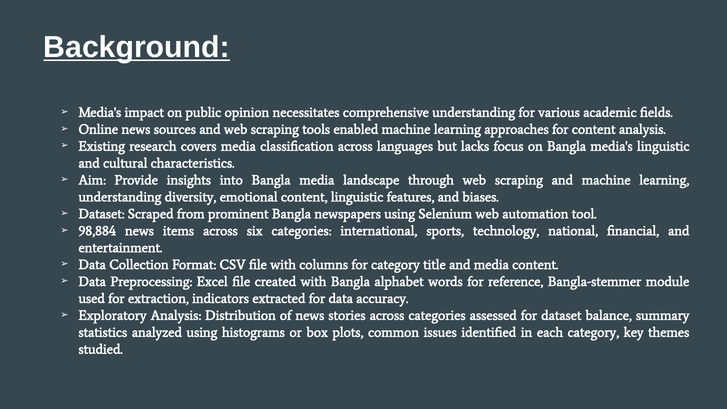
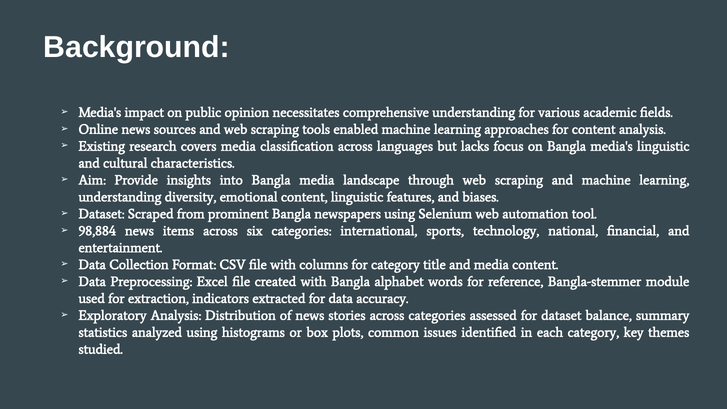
Background underline: present -> none (137, 47)
